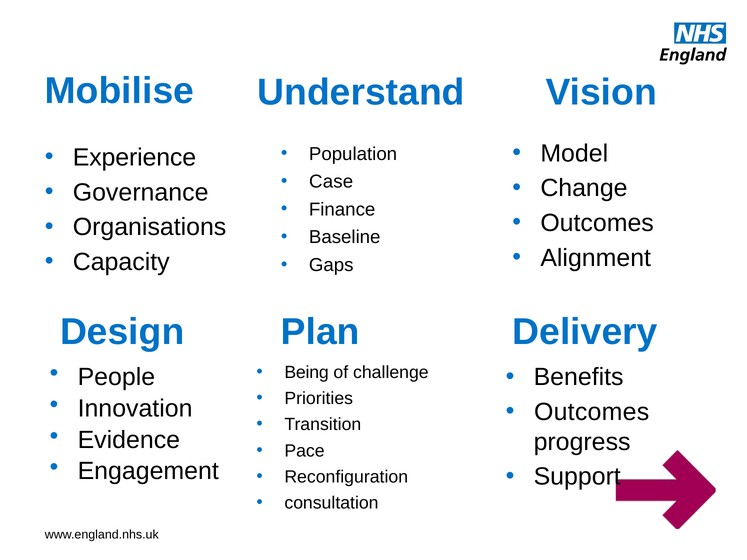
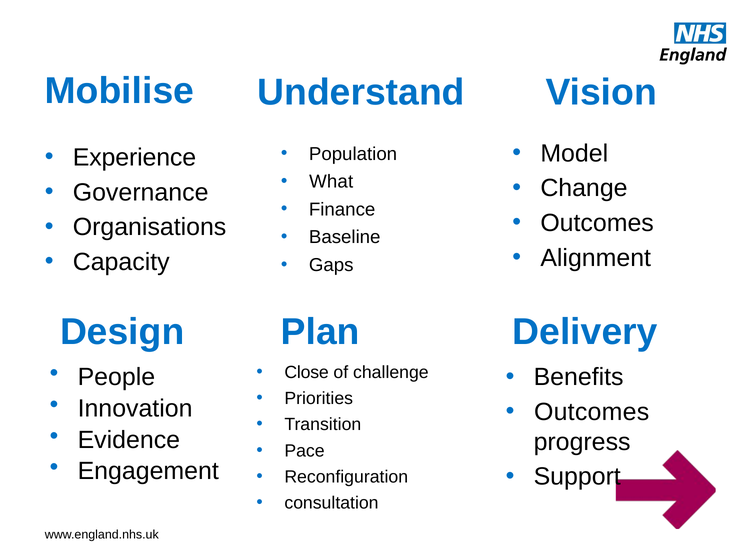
Case: Case -> What (331, 182)
Being: Being -> Close (307, 373)
